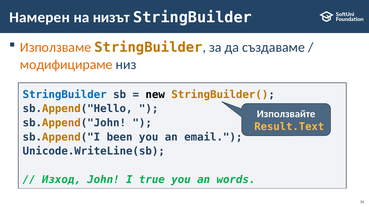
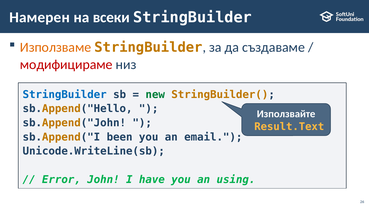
низът: низът -> всеки (111, 17)
модифицираме colour: orange -> red (66, 65)
new colour: black -> green (155, 95)
Изход: Изход -> Error (61, 180)
true: true -> have (152, 180)
words: words -> using (236, 180)
